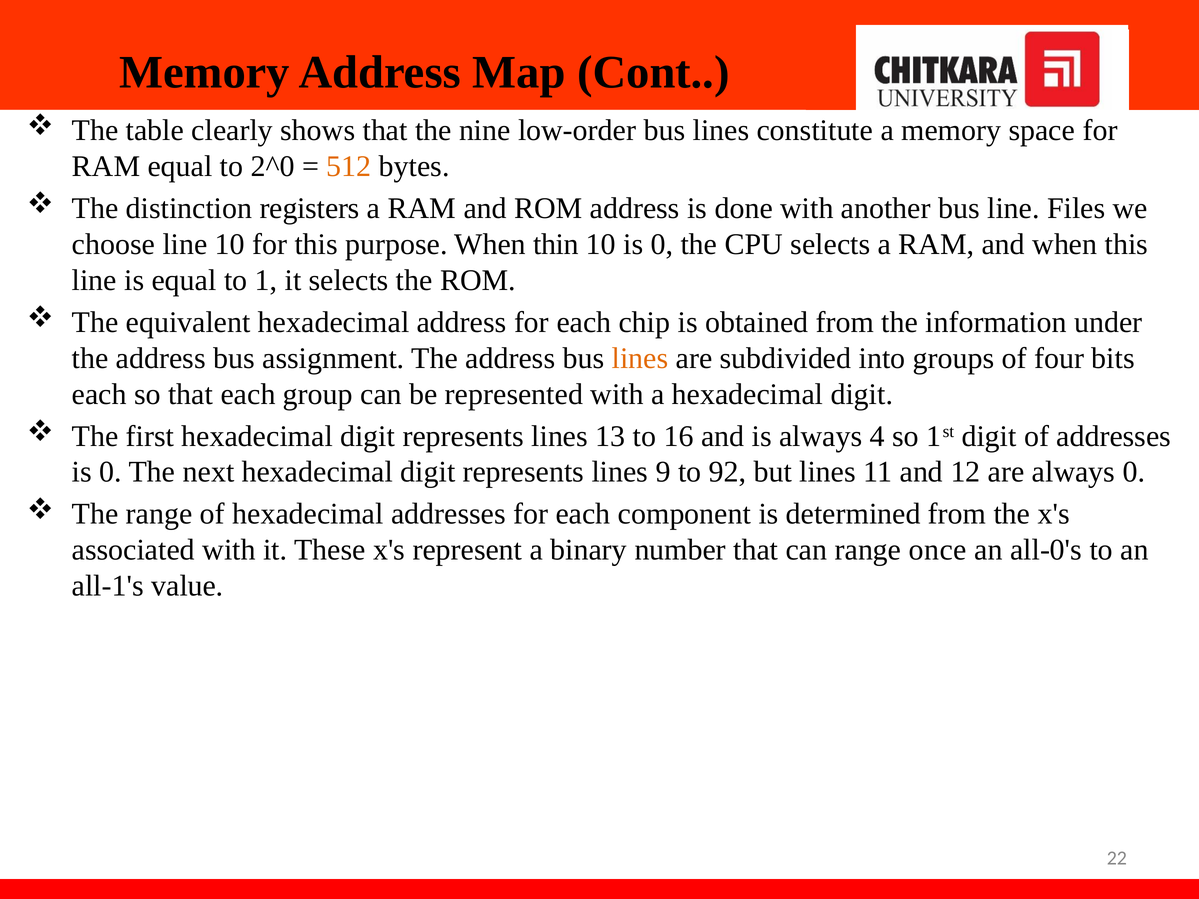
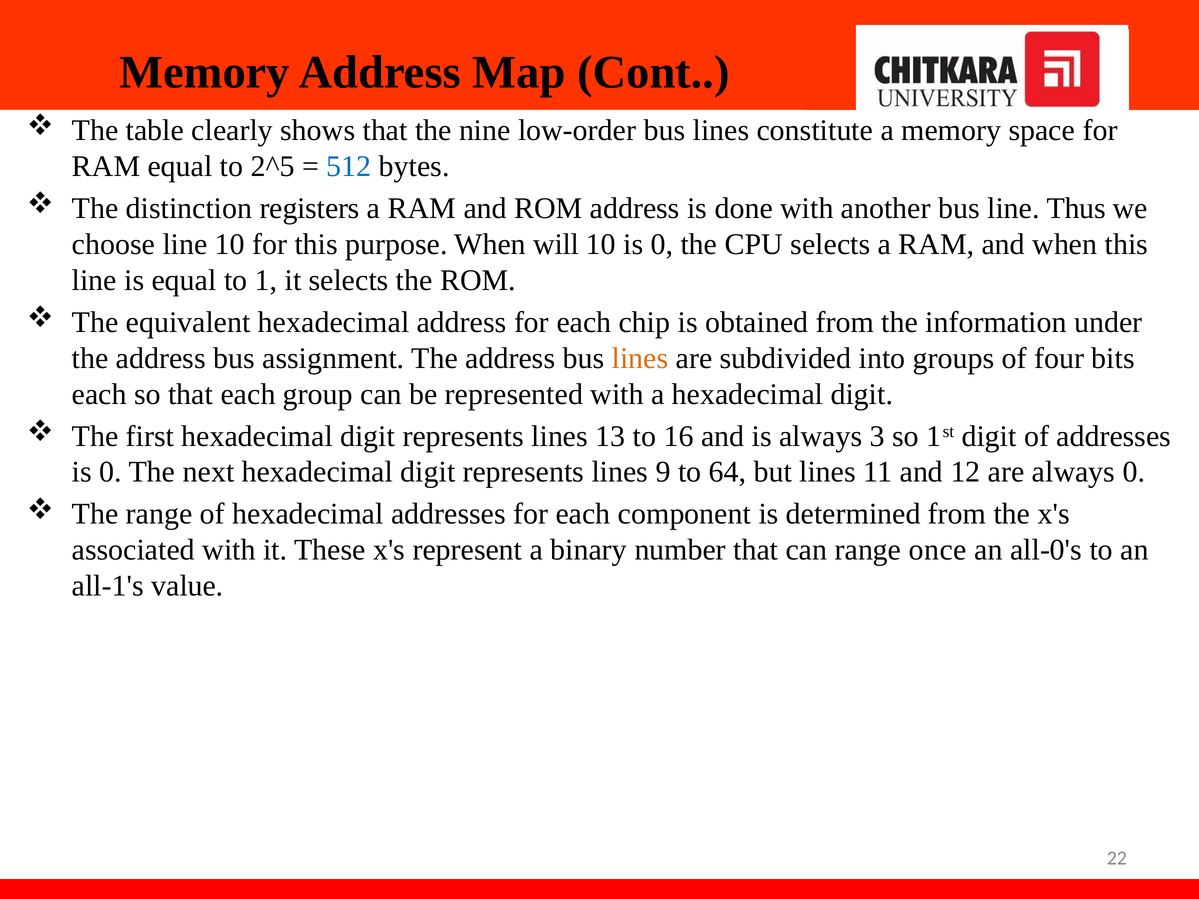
2^0: 2^0 -> 2^5 (273, 166)
512 colour: orange -> blue (349, 166)
Files: Files -> Thus (1076, 208)
thin: thin -> will (556, 244)
4: 4 -> 3 (877, 436)
92: 92 -> 64 (728, 472)
